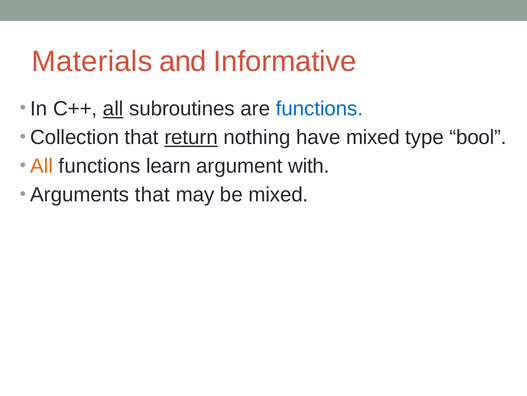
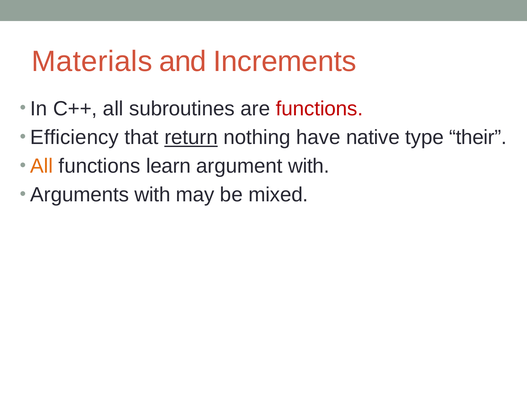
Informative: Informative -> Increments (285, 61)
all underline: present -> none (113, 109)
functions colour: blue -> red (319, 109)
Collection: Collection -> Efficiency (75, 137)
have mixed: mixed -> native (373, 137)
bool: bool -> their (478, 137)
Arguments that: that -> with (153, 195)
